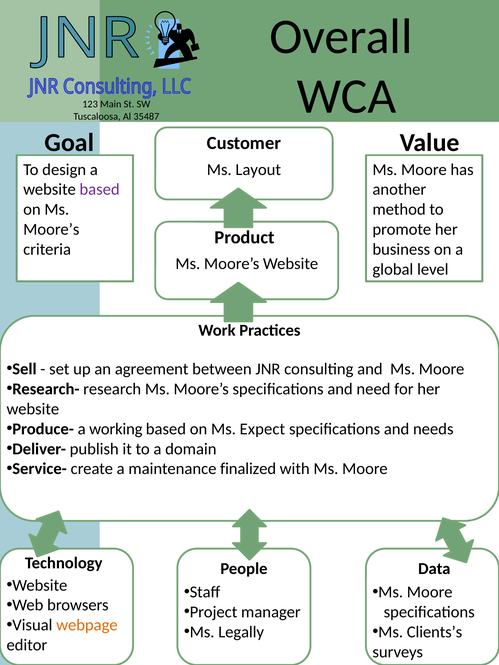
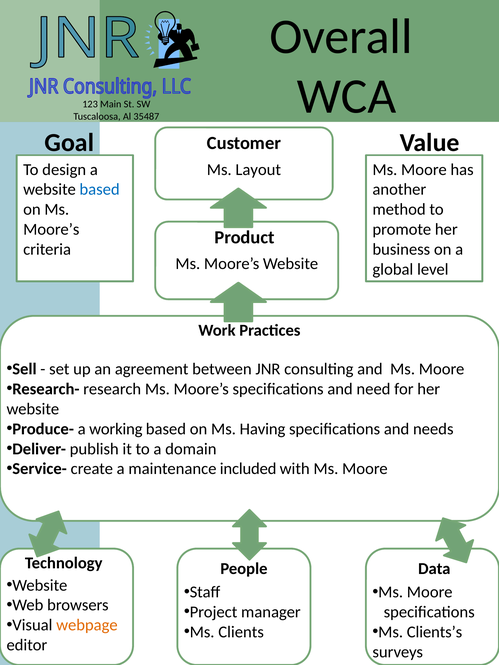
based colour: purple -> blue (100, 190)
Expect: Expect -> Having (263, 429)
finalized: finalized -> included (248, 469)
Legally: Legally -> Clients (241, 632)
